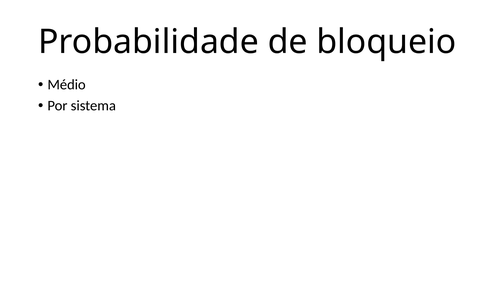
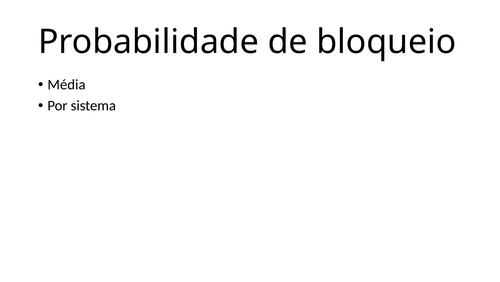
Médio: Médio -> Média (67, 85)
